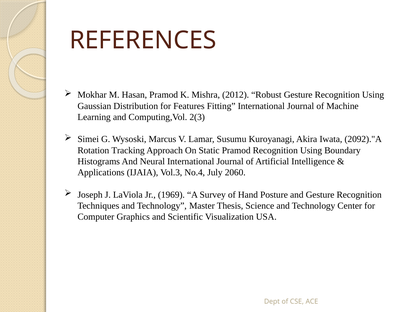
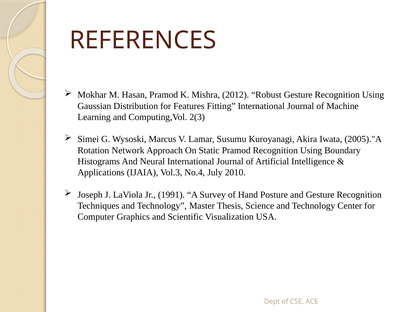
2092)."A: 2092)."A -> 2005)."A (363, 139)
Tracking: Tracking -> Network (128, 150)
2060: 2060 -> 2010 (235, 173)
1969: 1969 -> 1991 (171, 195)
